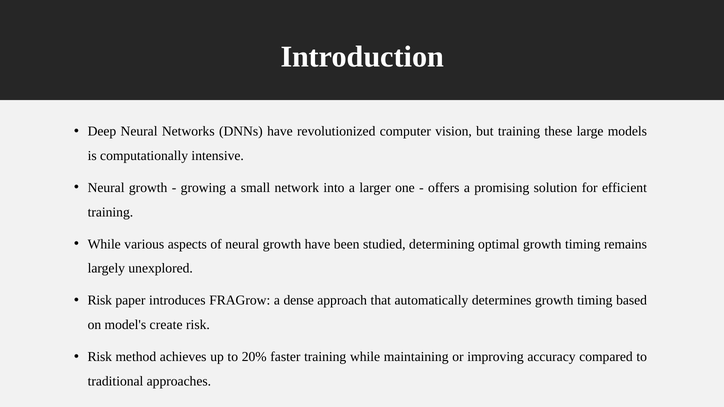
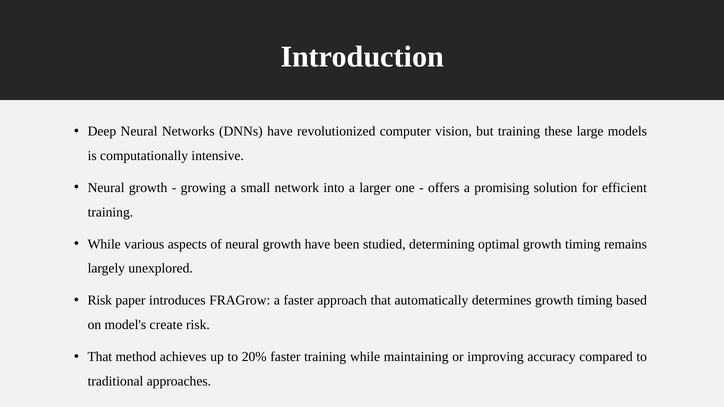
a dense: dense -> faster (299, 301)
Risk: Risk -> That (100, 357)
